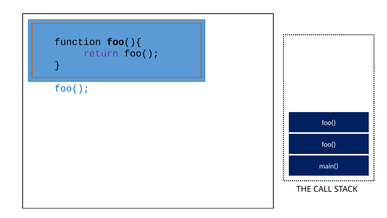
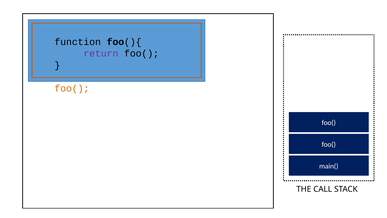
foo( colour: blue -> orange (72, 88)
